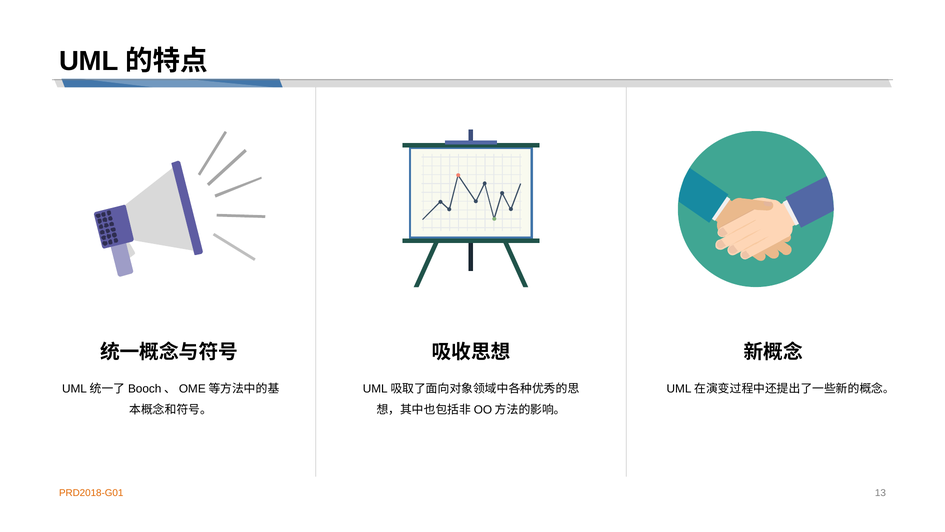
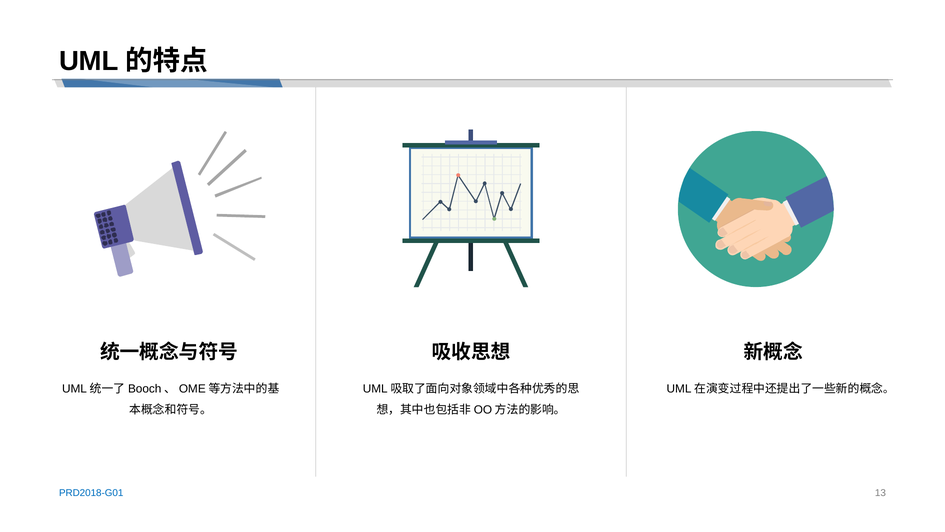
PRD2018-G01 colour: orange -> blue (91, 492)
